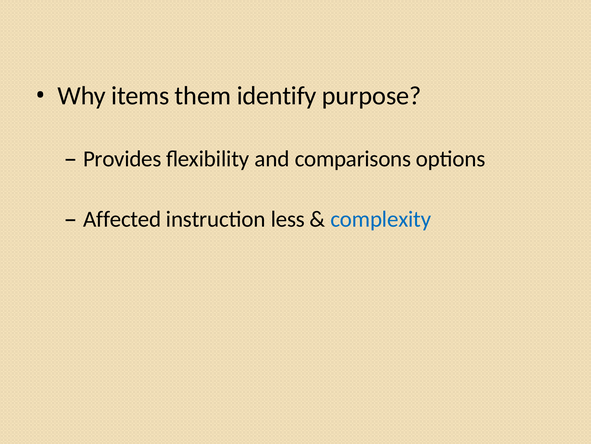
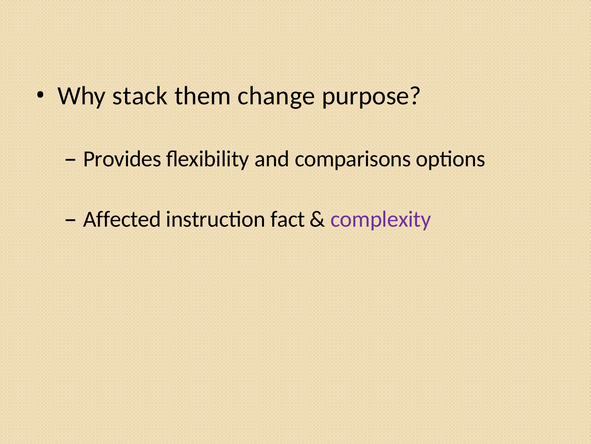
items: items -> stack (140, 96)
identify: identify -> change (276, 96)
less: less -> fact (288, 219)
complexity colour: blue -> purple (381, 219)
